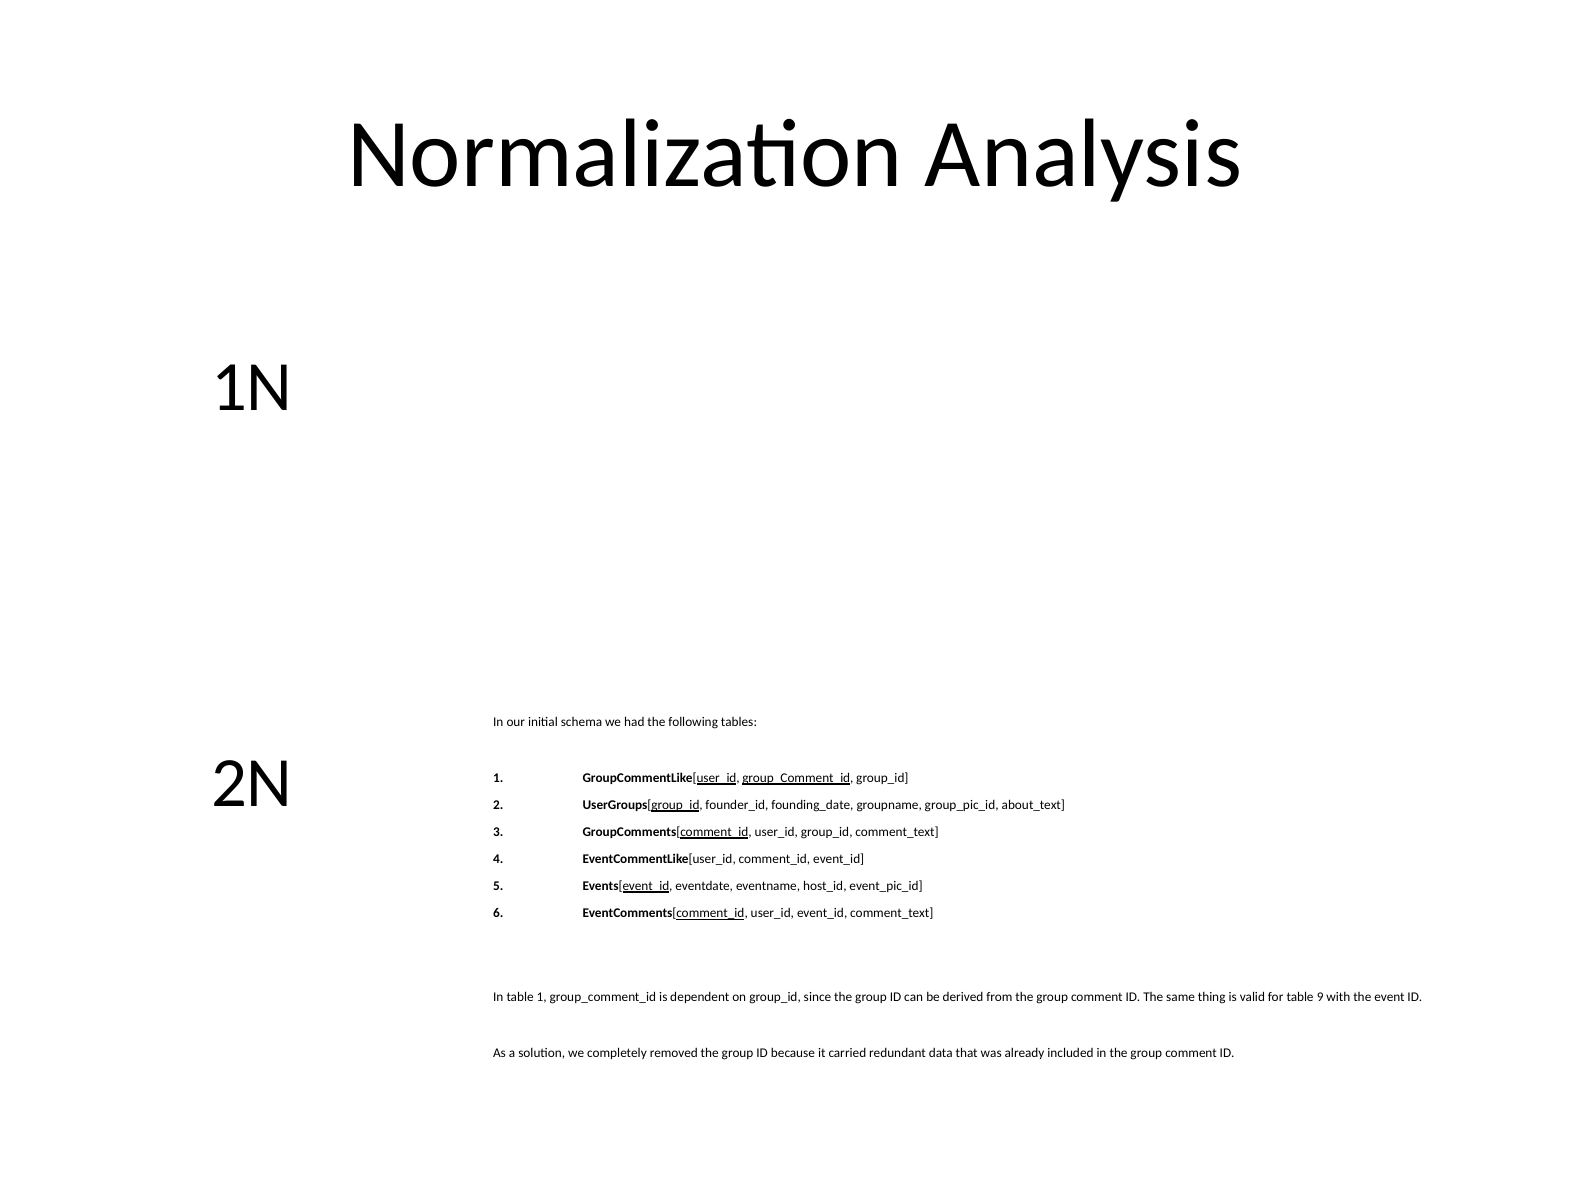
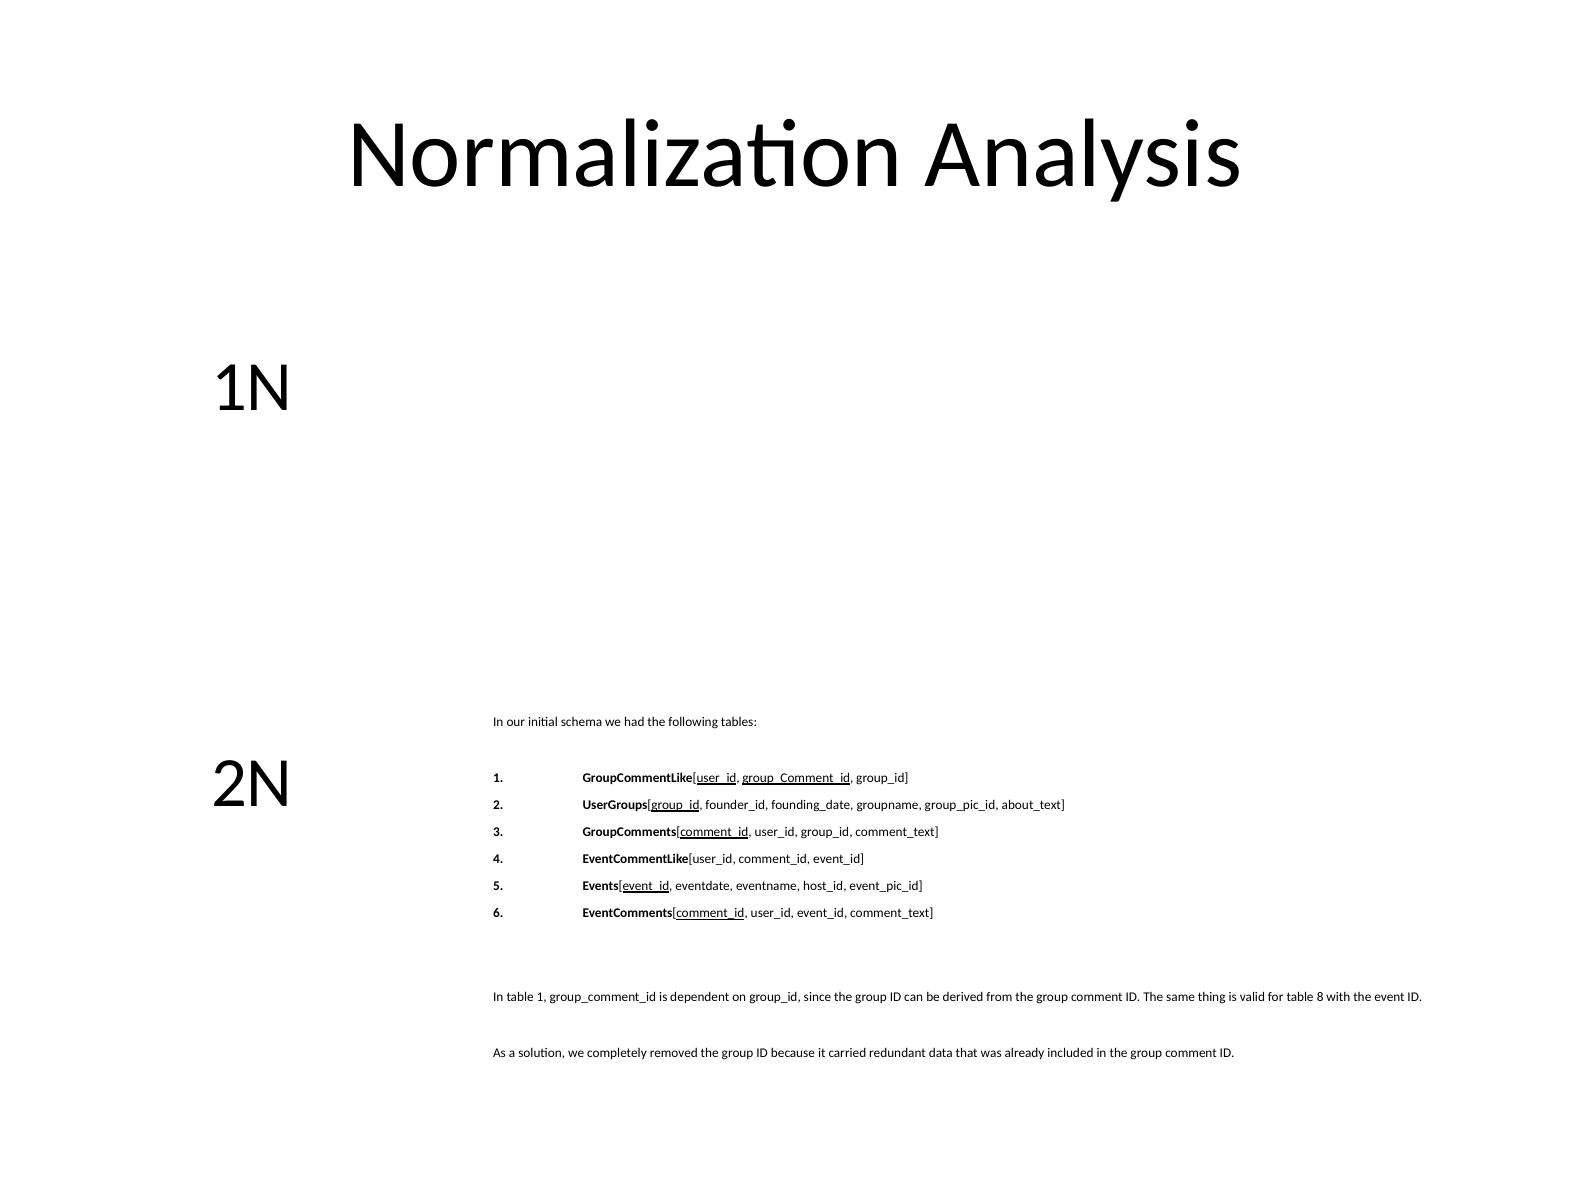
9: 9 -> 8 (1320, 998)
